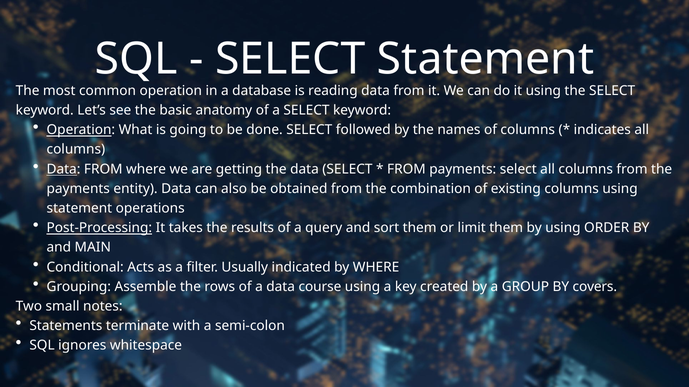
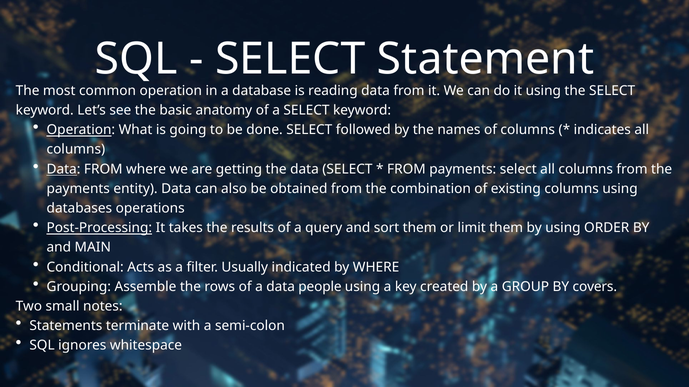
statement: statement -> databases (79, 209)
course: course -> people (320, 287)
